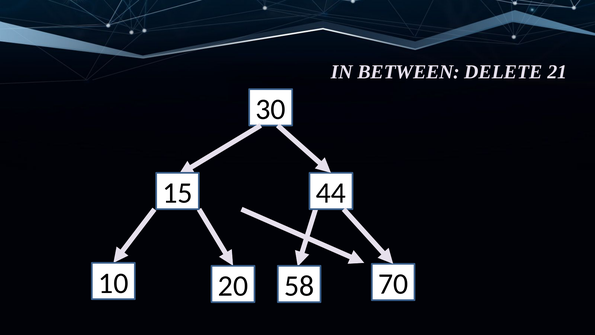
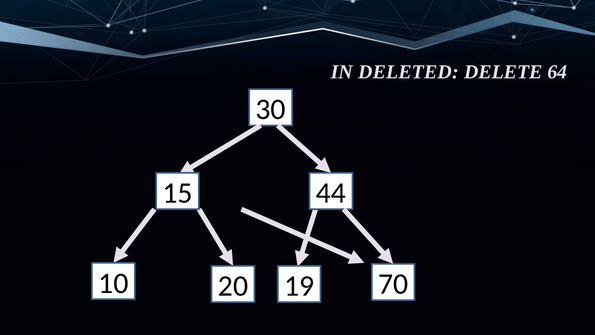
BETWEEN: BETWEEN -> DELETED (409, 72)
21: 21 -> 64 (557, 72)
58: 58 -> 19 (299, 286)
